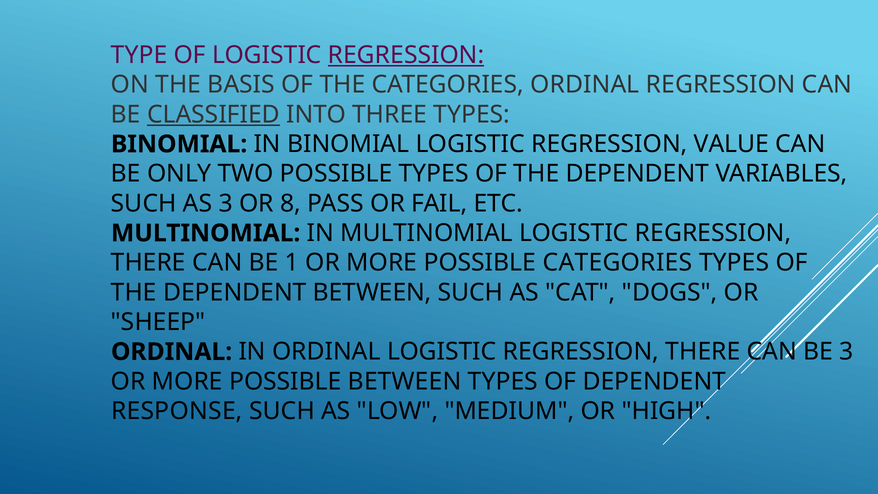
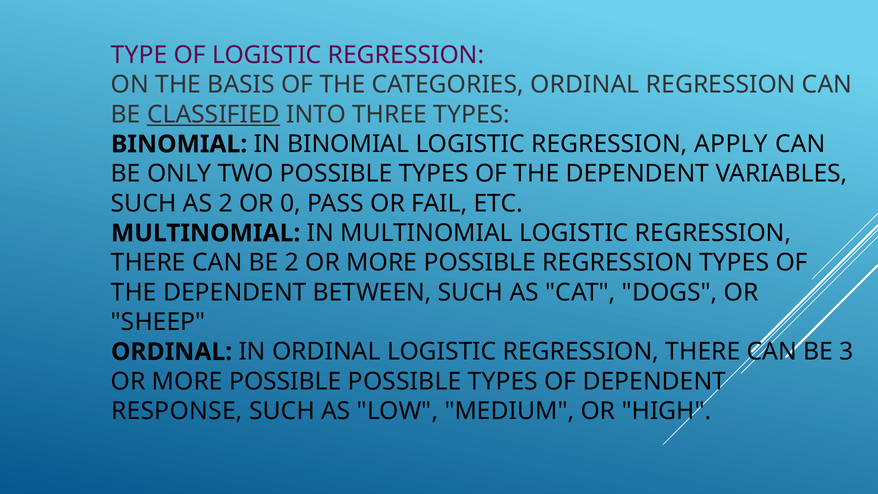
REGRESSION underline: present -> none (406, 55)
VALUE: VALUE -> APPLY (731, 144)
AS 3: 3 -> 2 (226, 203)
8: 8 -> 0 (290, 203)
BE 1: 1 -> 2 (292, 263)
POSSIBLE CATEGORIES: CATEGORIES -> REGRESSION (618, 263)
POSSIBLE BETWEEN: BETWEEN -> POSSIBLE (405, 381)
